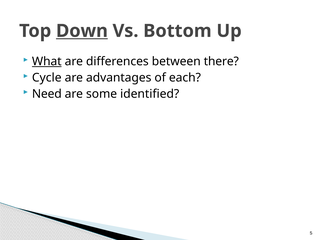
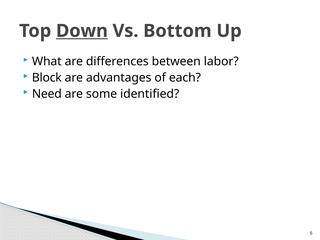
What underline: present -> none (47, 61)
there: there -> labor (221, 61)
Cycle: Cycle -> Block (47, 78)
